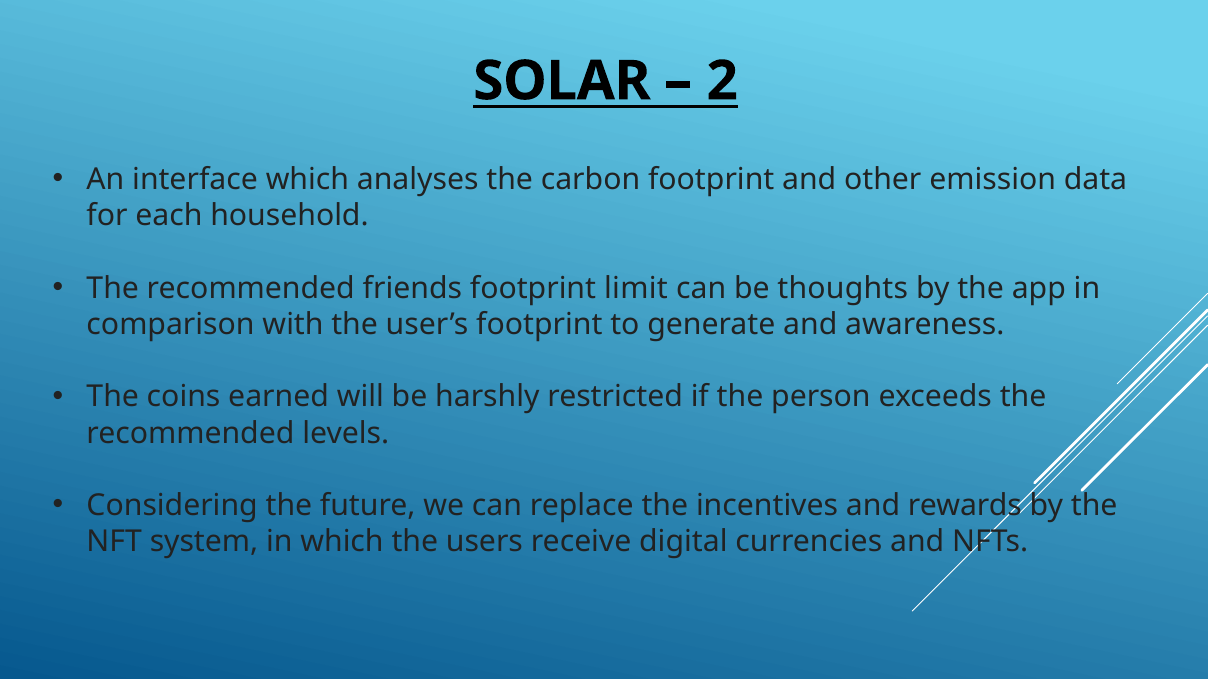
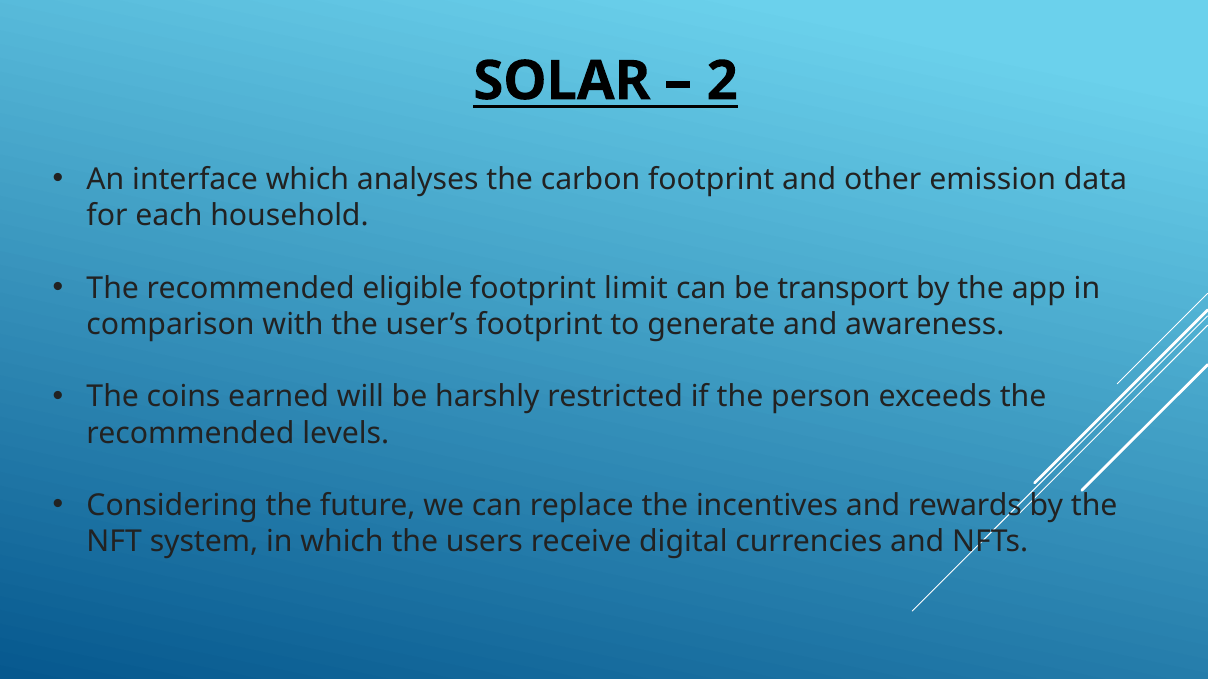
friends: friends -> eligible (413, 288)
thoughts: thoughts -> transport (843, 288)
